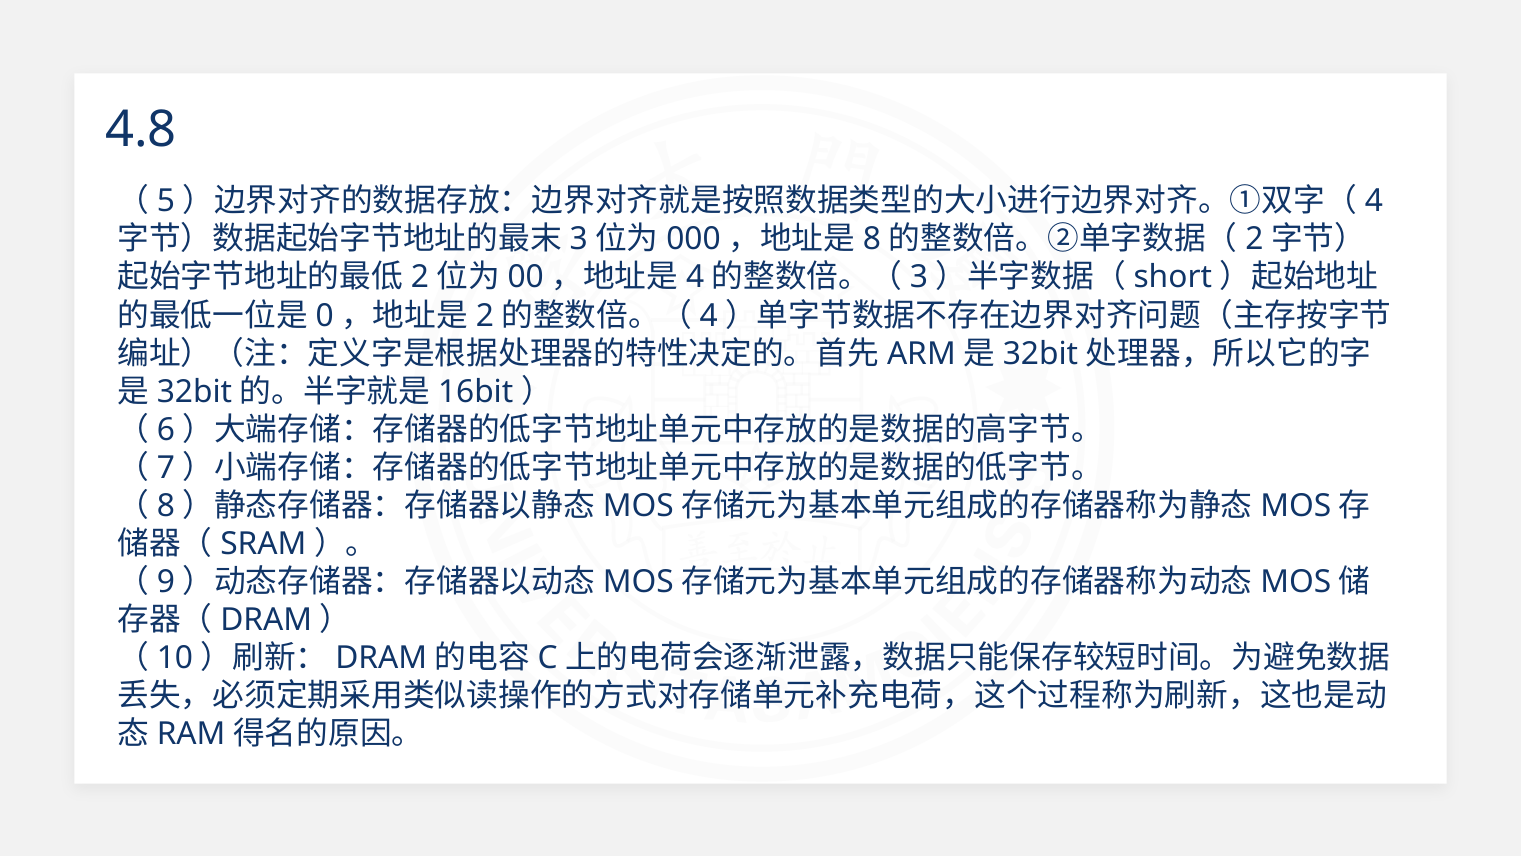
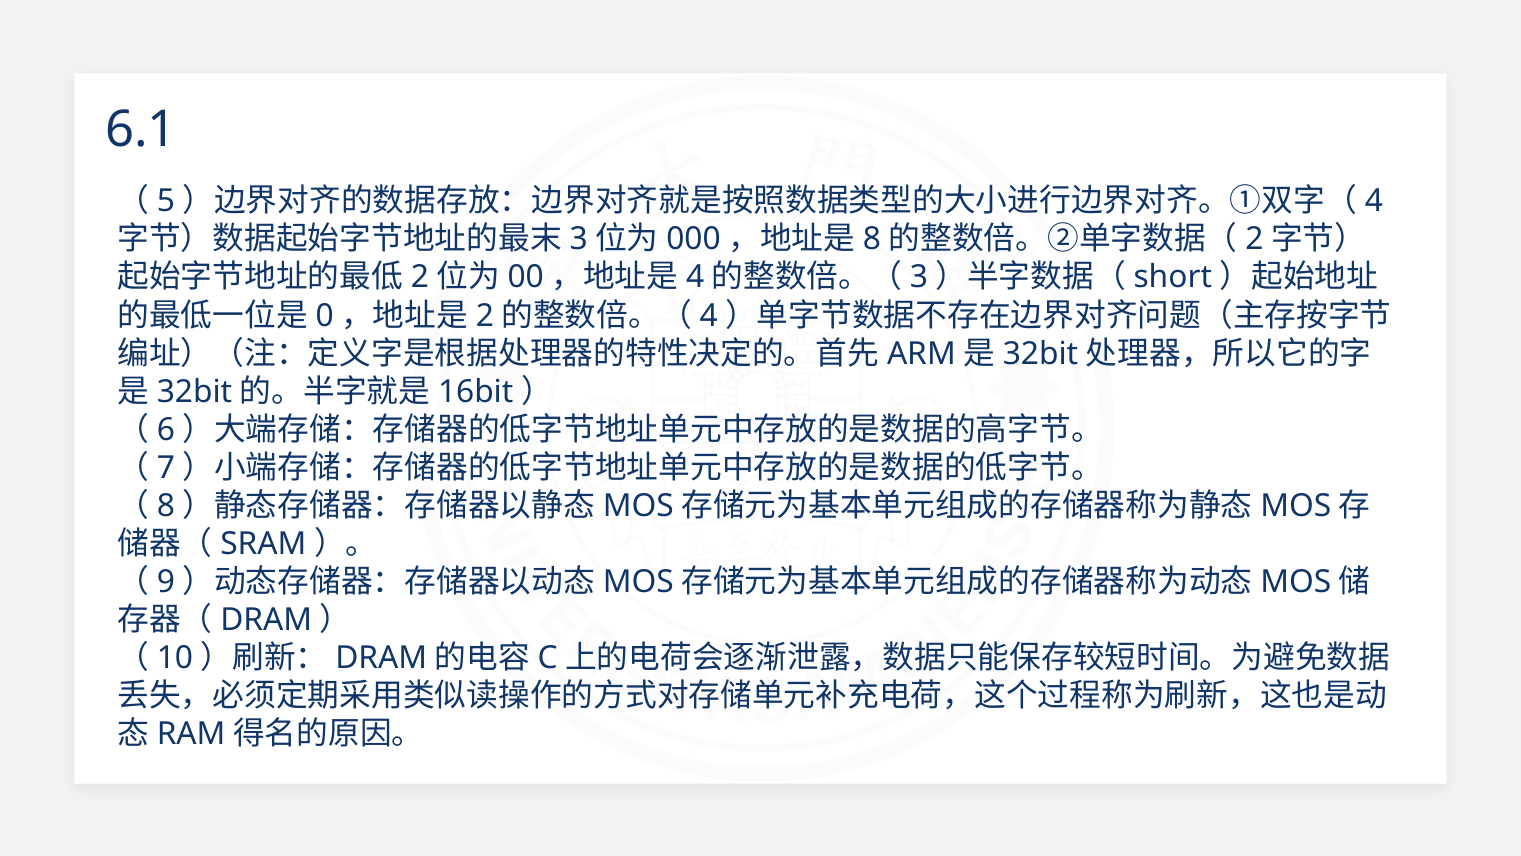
4.8: 4.8 -> 6.1 (141, 130)
